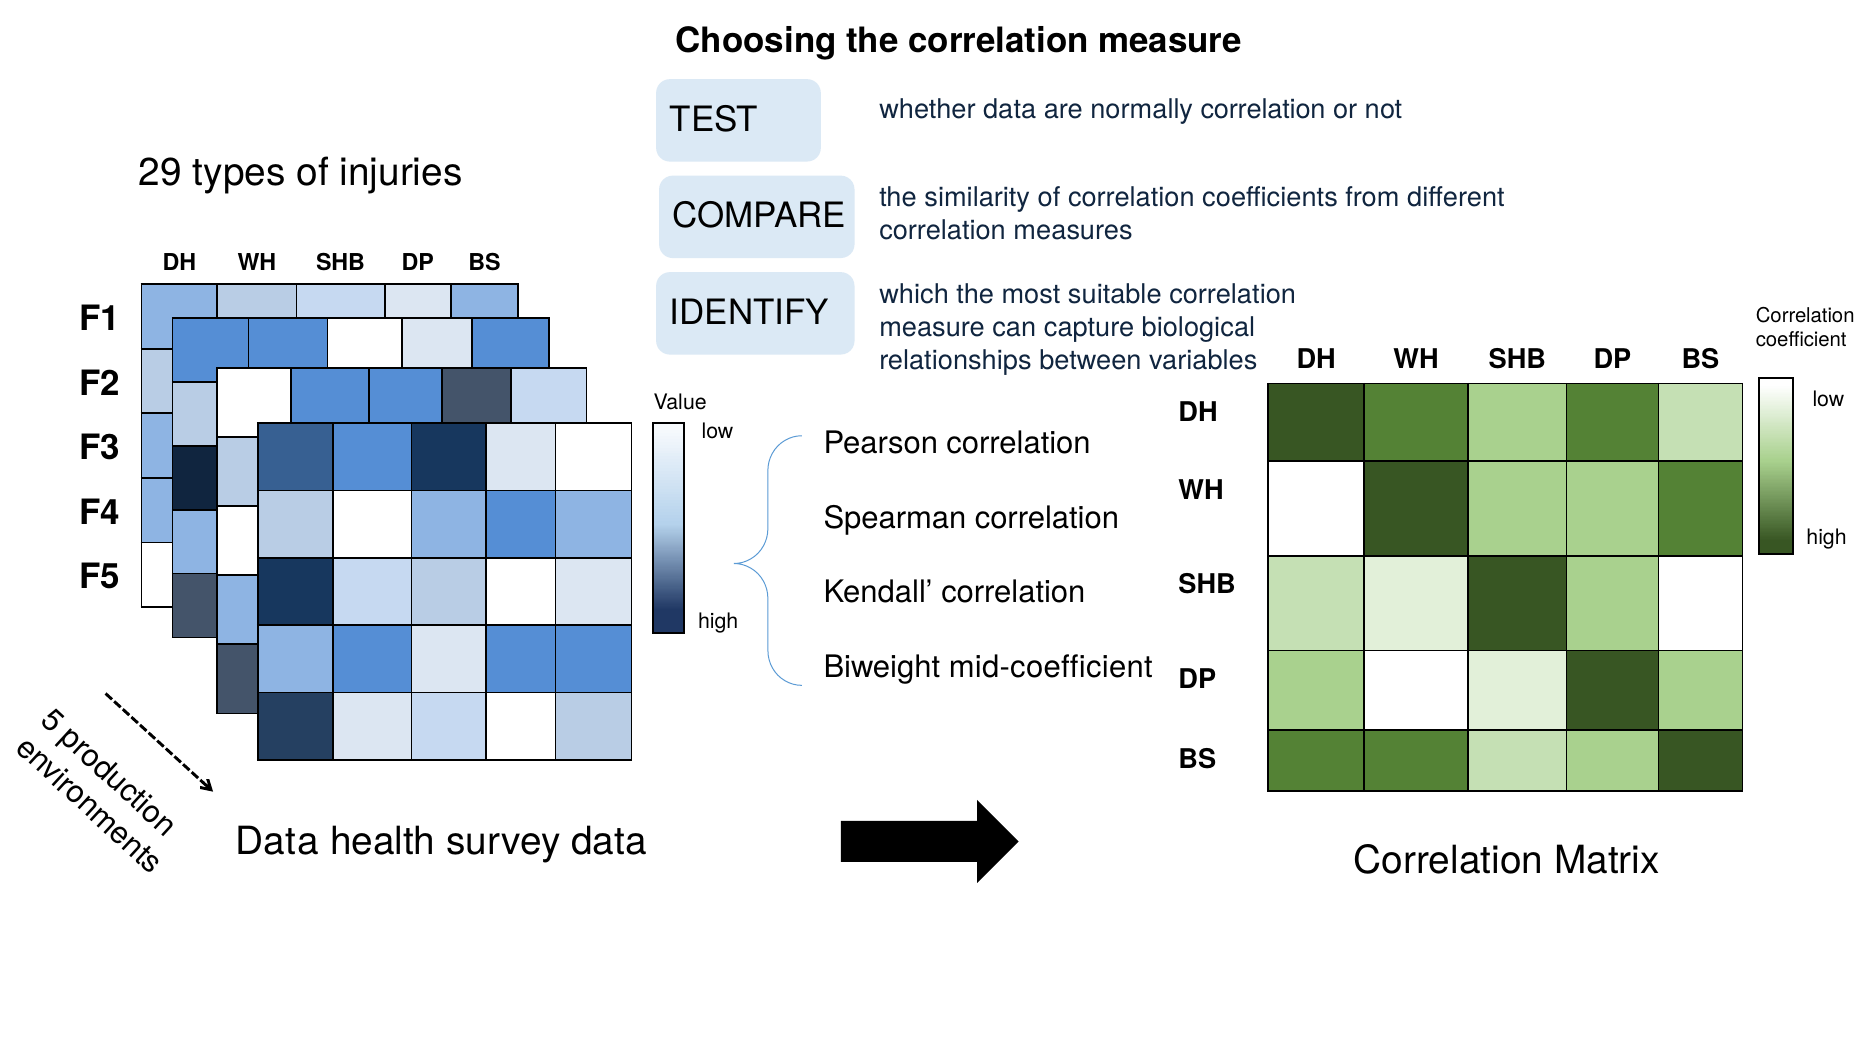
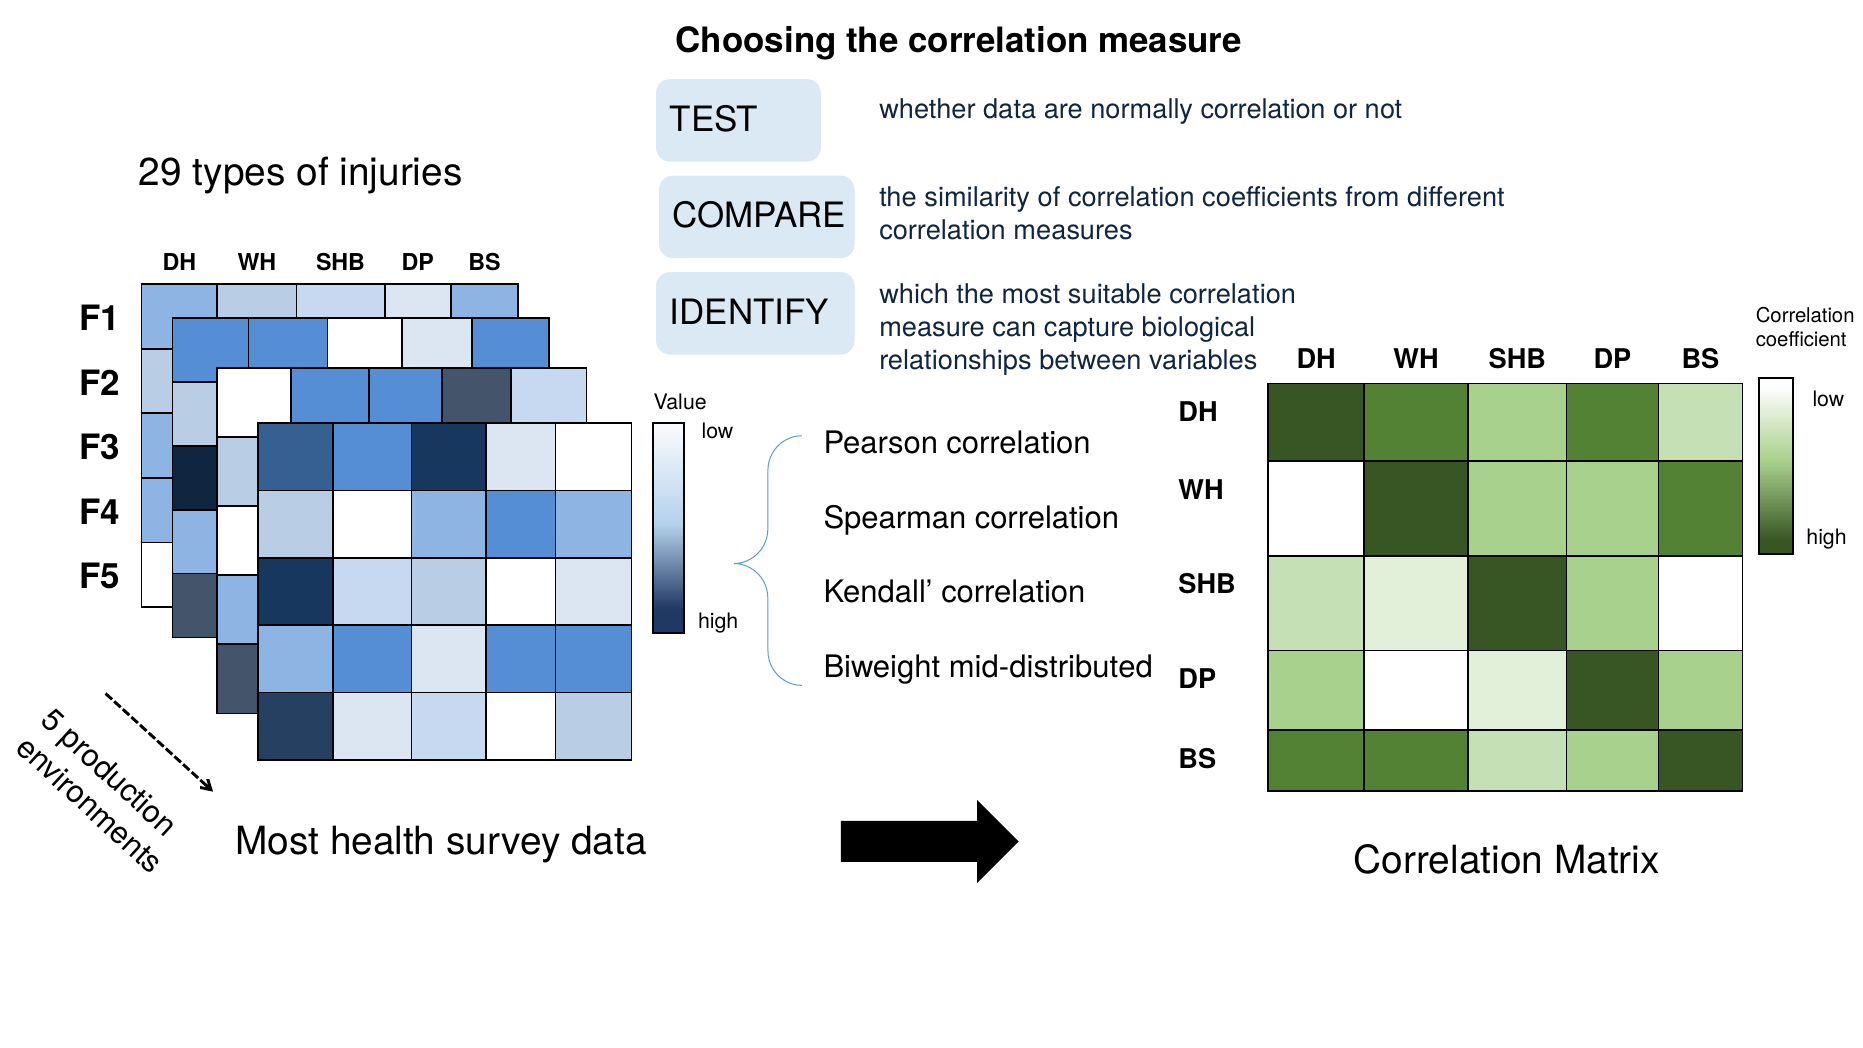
mid-coefficient: mid-coefficient -> mid-distributed (1051, 667)
Data: Data -> Most (277, 842)
